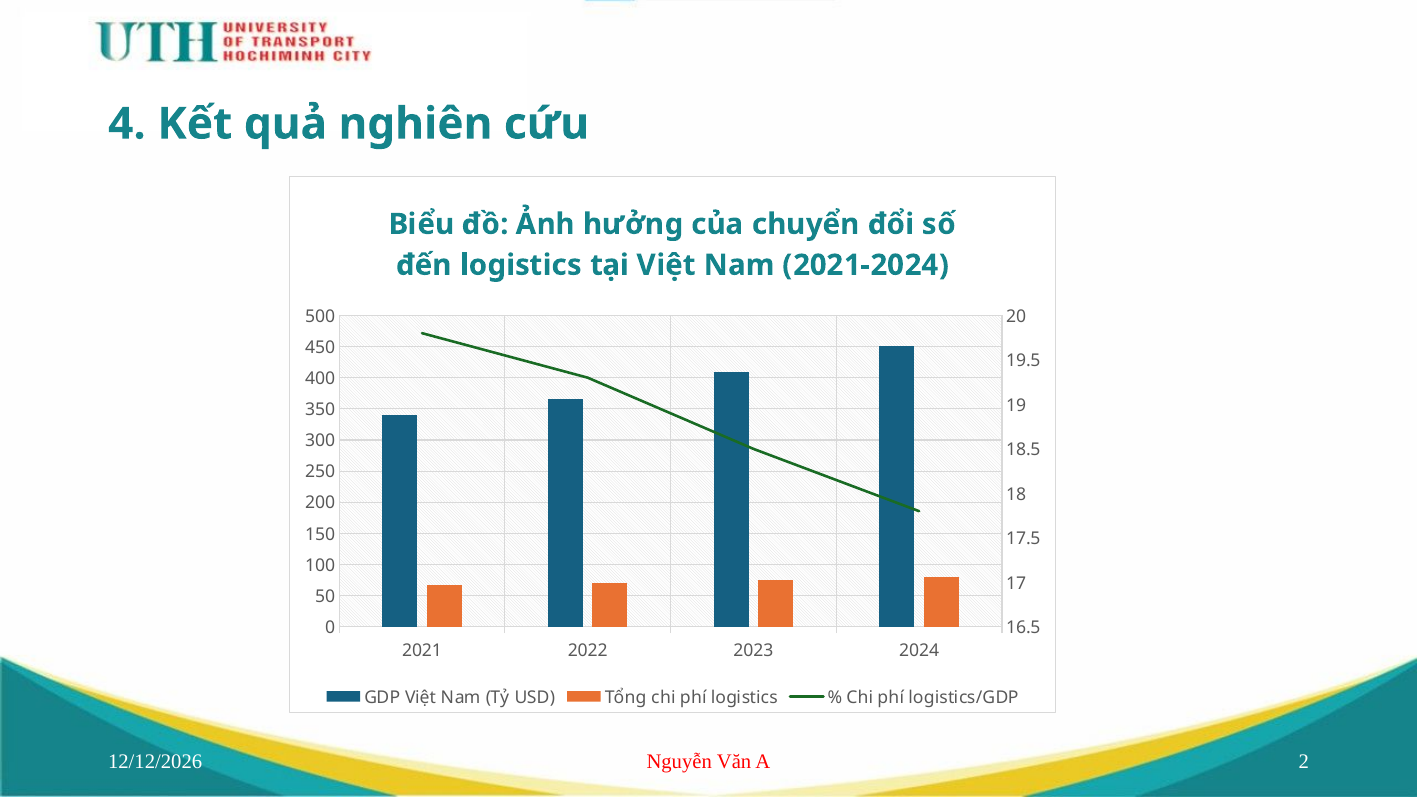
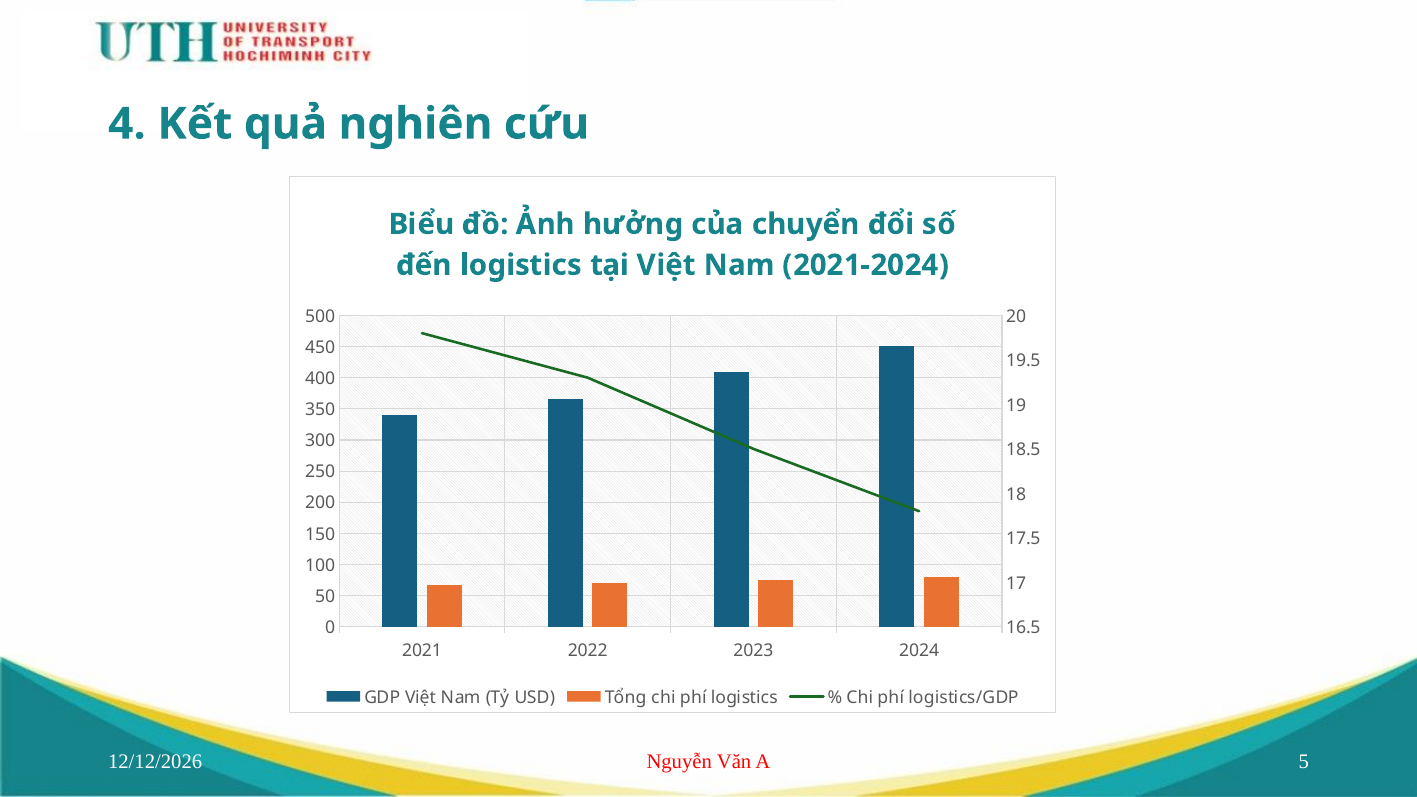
2: 2 -> 5 (1304, 761)
